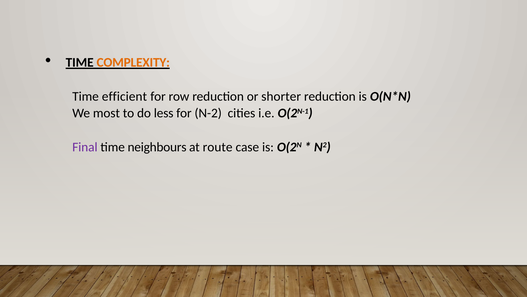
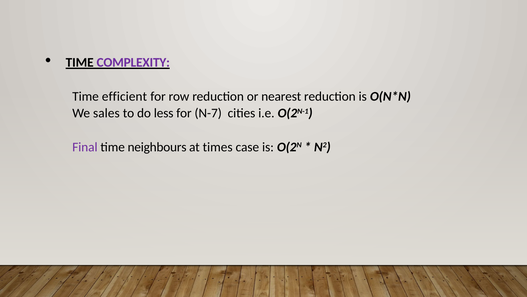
COMPLEXITY colour: orange -> purple (133, 62)
shorter: shorter -> nearest (281, 96)
most: most -> sales (106, 113)
N-2: N-2 -> N-7 (208, 113)
route: route -> times (218, 147)
